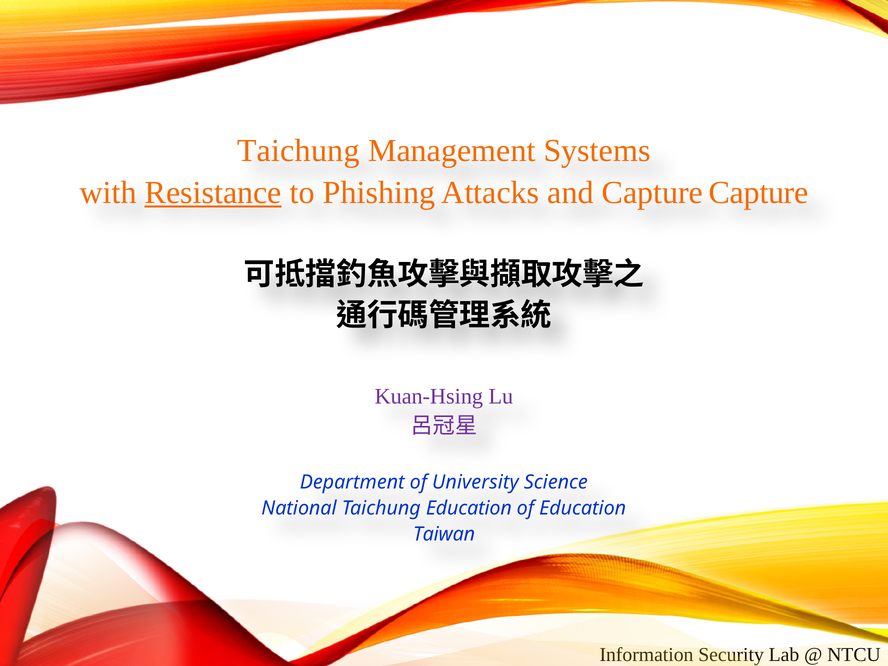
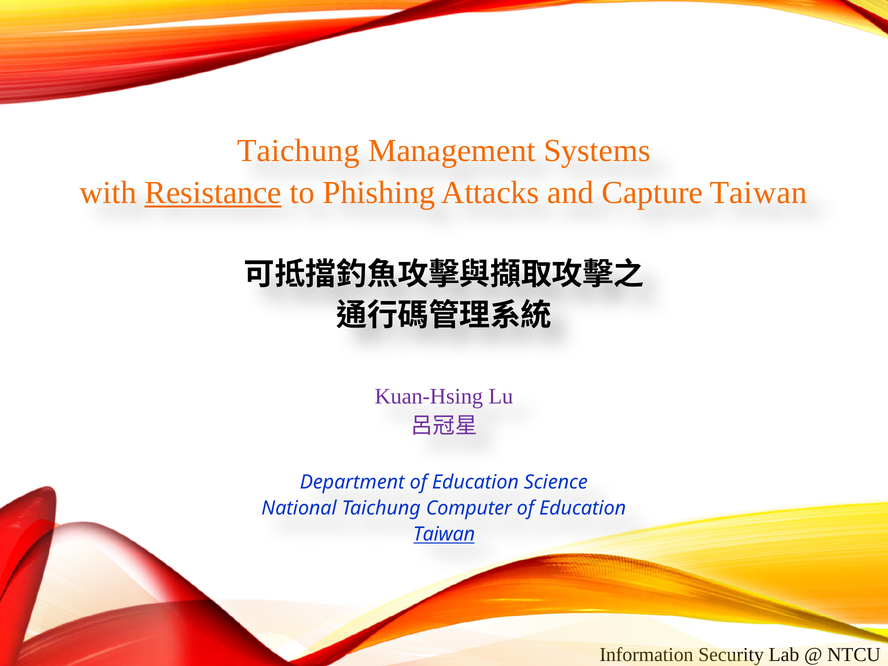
Capture Capture: Capture -> Taiwan (758, 193)
Department of University: University -> Education (475, 482)
Taichung Education: Education -> Computer (469, 508)
Taiwan underline: none -> present (444, 534)
